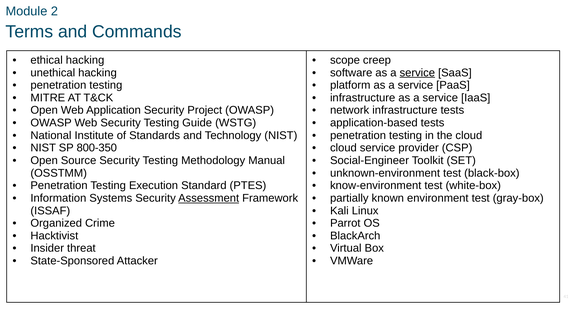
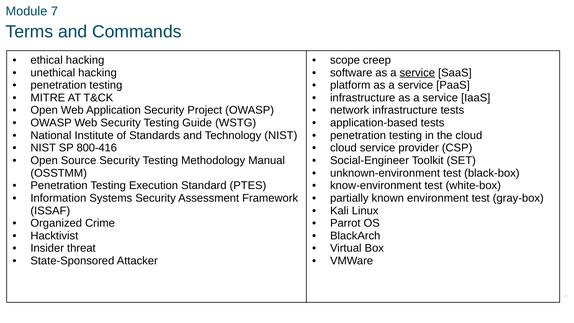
2: 2 -> 7 (54, 11)
800-350: 800-350 -> 800-416 (97, 148)
Assessment underline: present -> none (209, 198)
